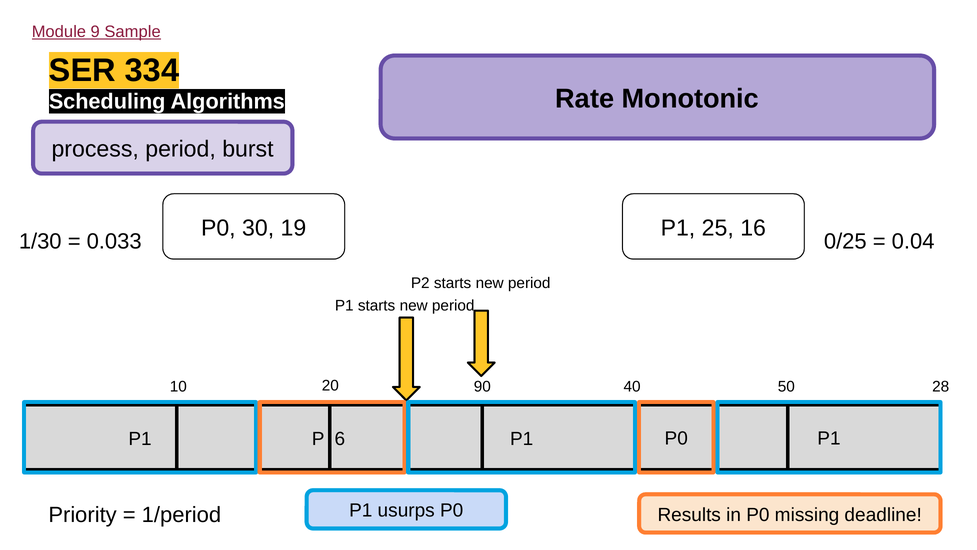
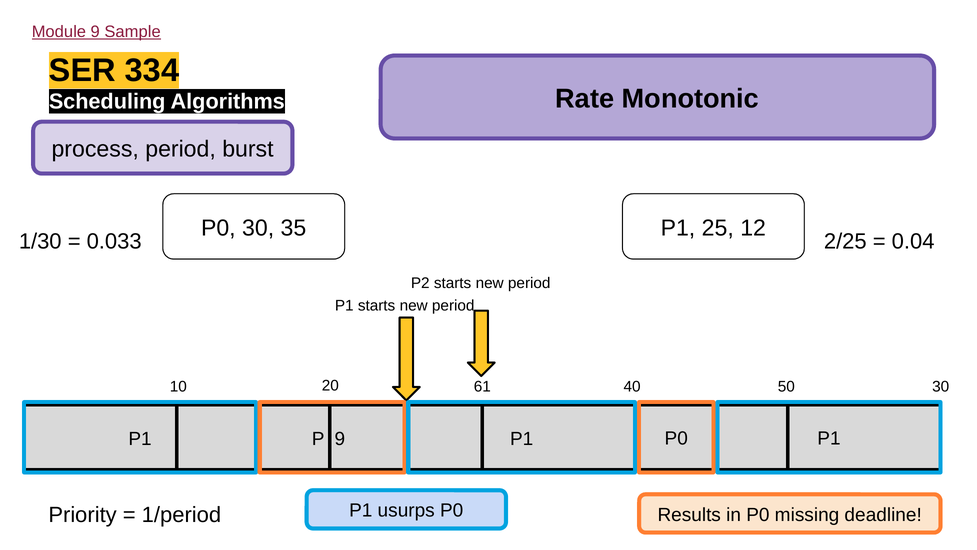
19: 19 -> 35 (293, 228)
16: 16 -> 12 (753, 228)
0/25: 0/25 -> 2/25 (845, 241)
90: 90 -> 61 (482, 386)
50 28: 28 -> 30 (941, 386)
P 6: 6 -> 9 (340, 438)
